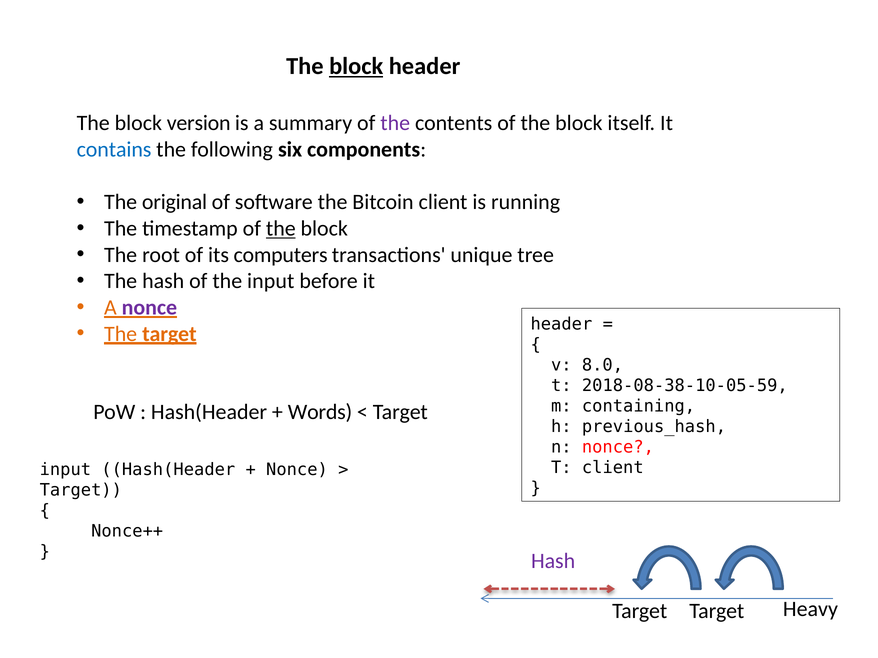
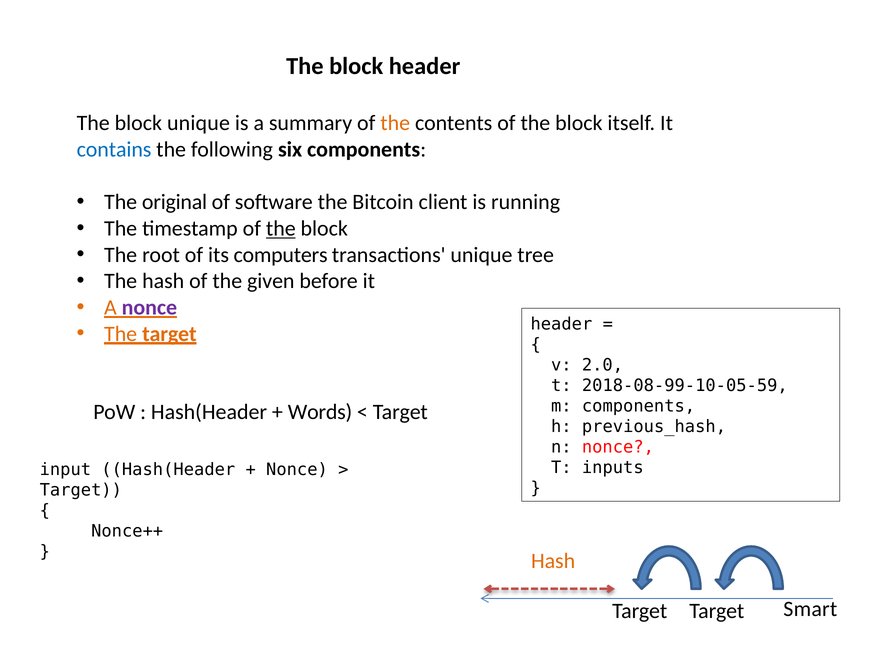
block underline: present -> none (356, 66)
block version: version -> unique (198, 123)
the colour: purple -> orange (395, 123)
the input: input -> given (271, 281)
8.0: 8.0 -> 2.0 (602, 365)
2018-08-38-10-05-59: 2018-08-38-10-05-59 -> 2018-08-99-10-05-59 (685, 386)
m containing: containing -> components (639, 406)
T client: client -> inputs (613, 468)
Hash colour: purple -> orange (553, 562)
Heavy: Heavy -> Smart (810, 609)
